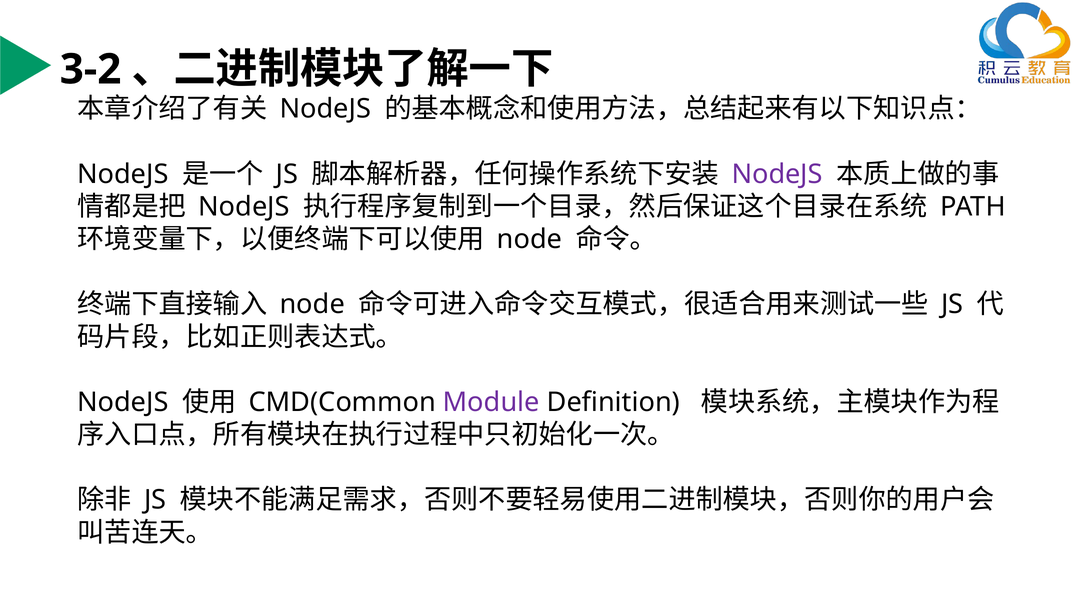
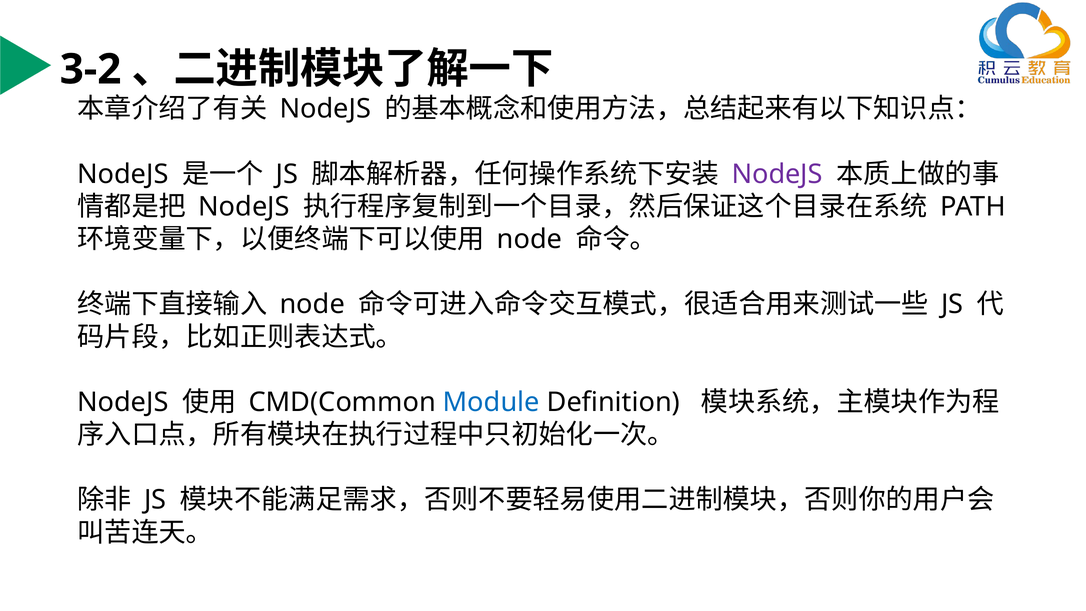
Module colour: purple -> blue (491, 402)
